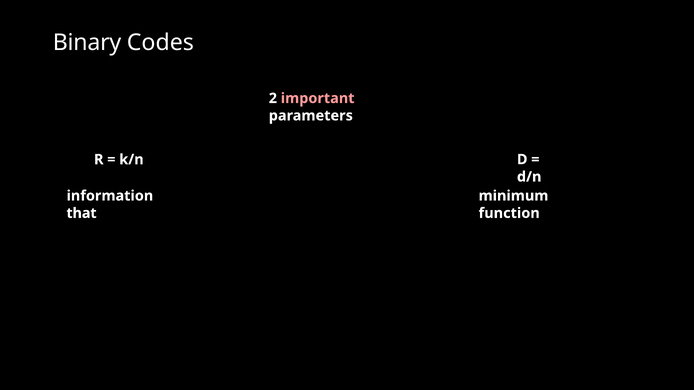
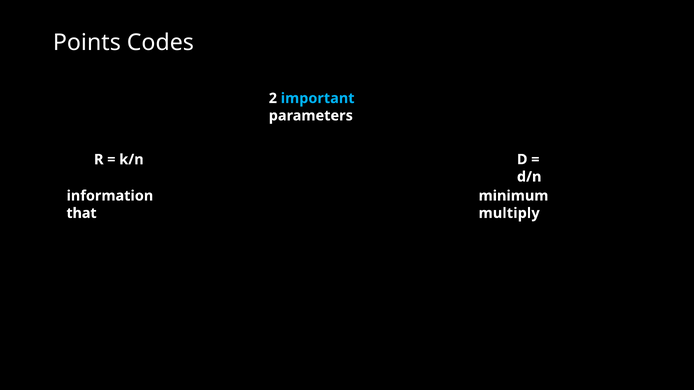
Binary: Binary -> Points (87, 43)
important colour: pink -> light blue (318, 98)
function: function -> multiply (509, 213)
